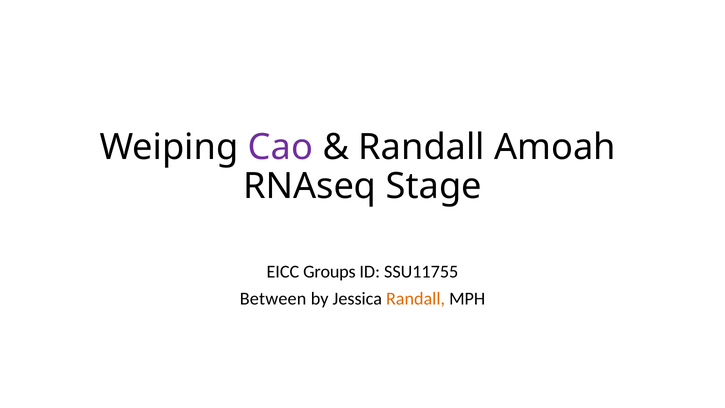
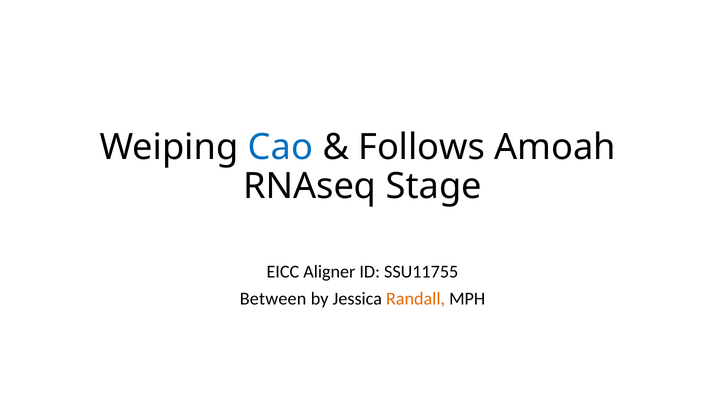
Cao colour: purple -> blue (281, 147)
Randall: Randall -> Follows (422, 147)
Groups: Groups -> Aligner (329, 271)
